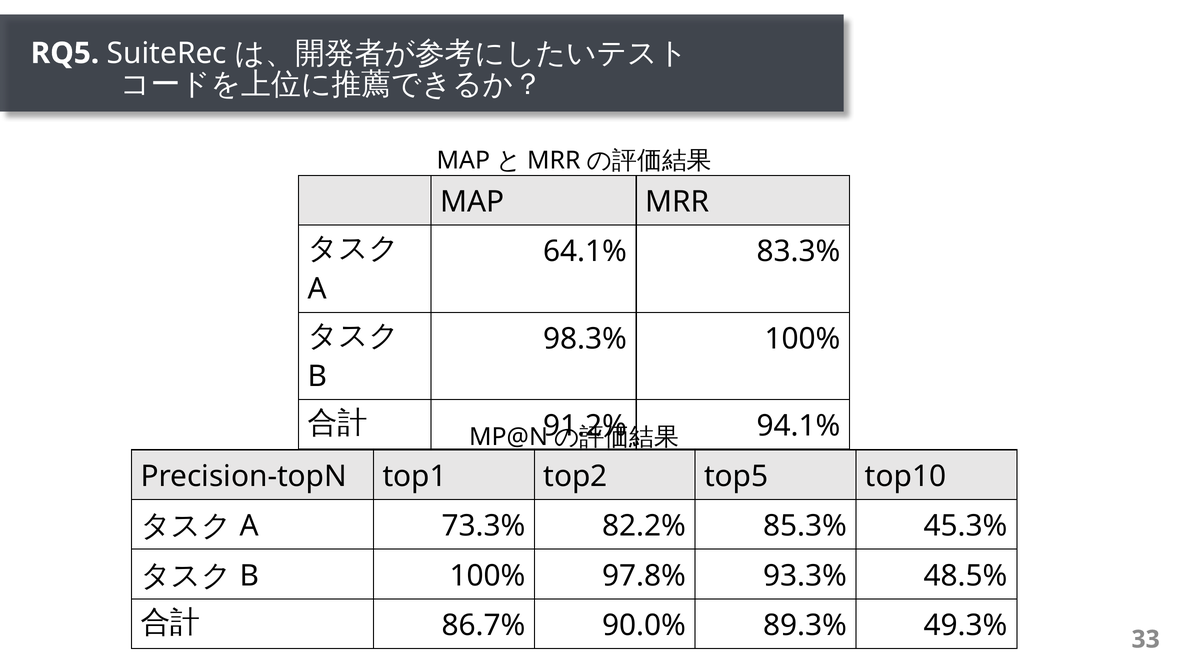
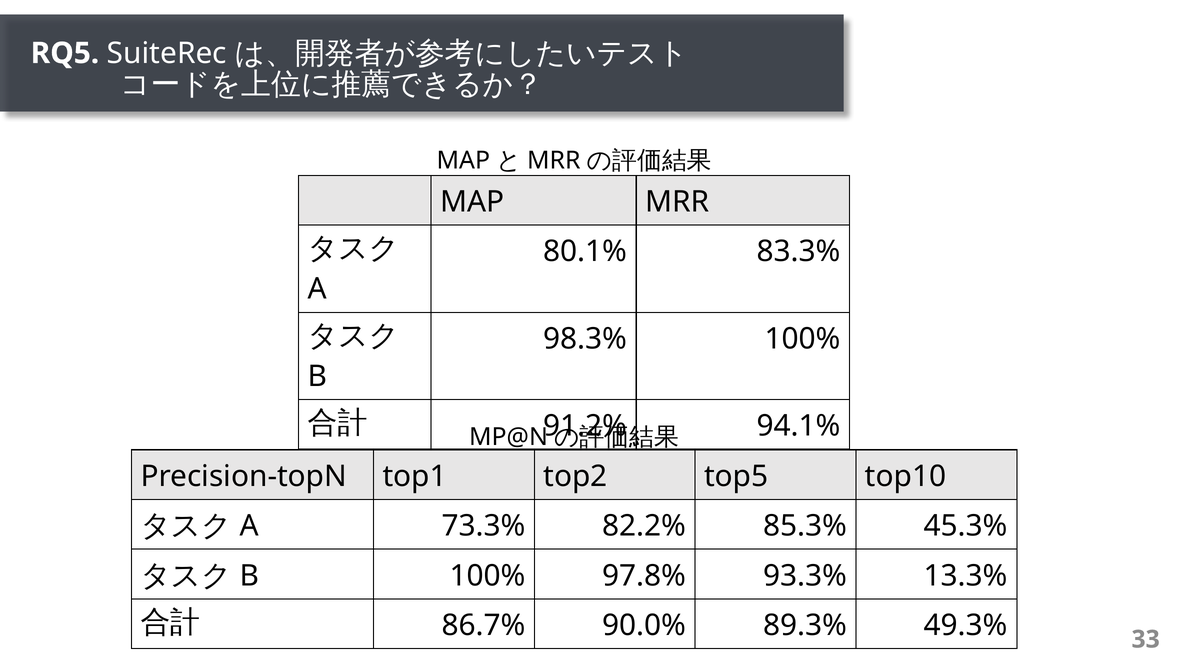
64.1%: 64.1% -> 80.1% (585, 252)
48.5%: 48.5% -> 13.3% (966, 576)
